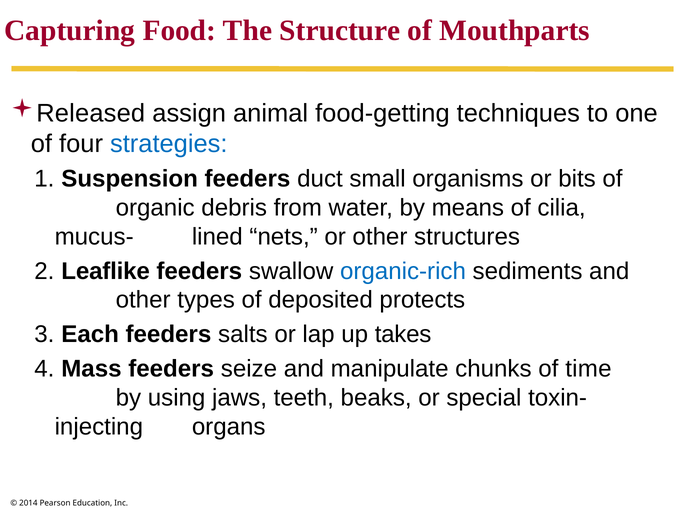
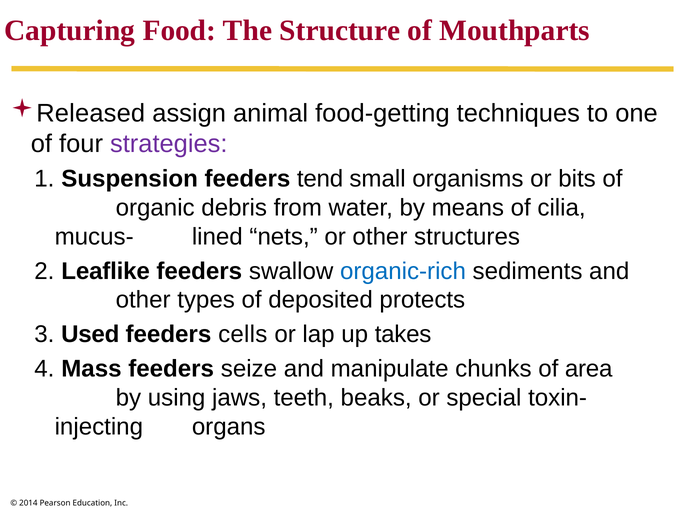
strategies colour: blue -> purple (169, 144)
duct: duct -> tend (320, 179)
Each: Each -> Used (90, 334)
salts: salts -> cells (243, 334)
time: time -> area (589, 368)
